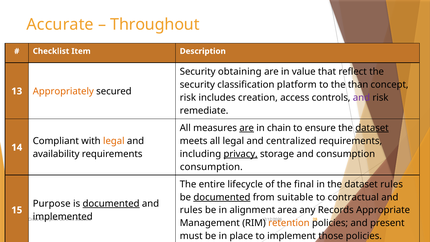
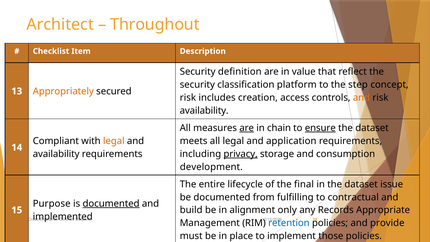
Accurate: Accurate -> Architect (60, 25)
obtaining: obtaining -> definition (240, 72)
than: than -> step (358, 85)
and colour: purple -> orange (361, 98)
remediate: remediate -> availability (204, 111)
ensure underline: none -> present (320, 128)
dataset underline: present -> none (372, 128)
centralized: centralized -> application (291, 141)
consumption: consumption -> development (211, 167)
dataset rules: rules -> issue (392, 184)
documented underline: present -> none (222, 197)
suitable: suitable -> fulfilling (295, 197)
rules: rules -> build (191, 210)
area: area -> only (287, 210)
retention colour: orange -> blue (289, 223)
present: present -> provide (387, 223)
